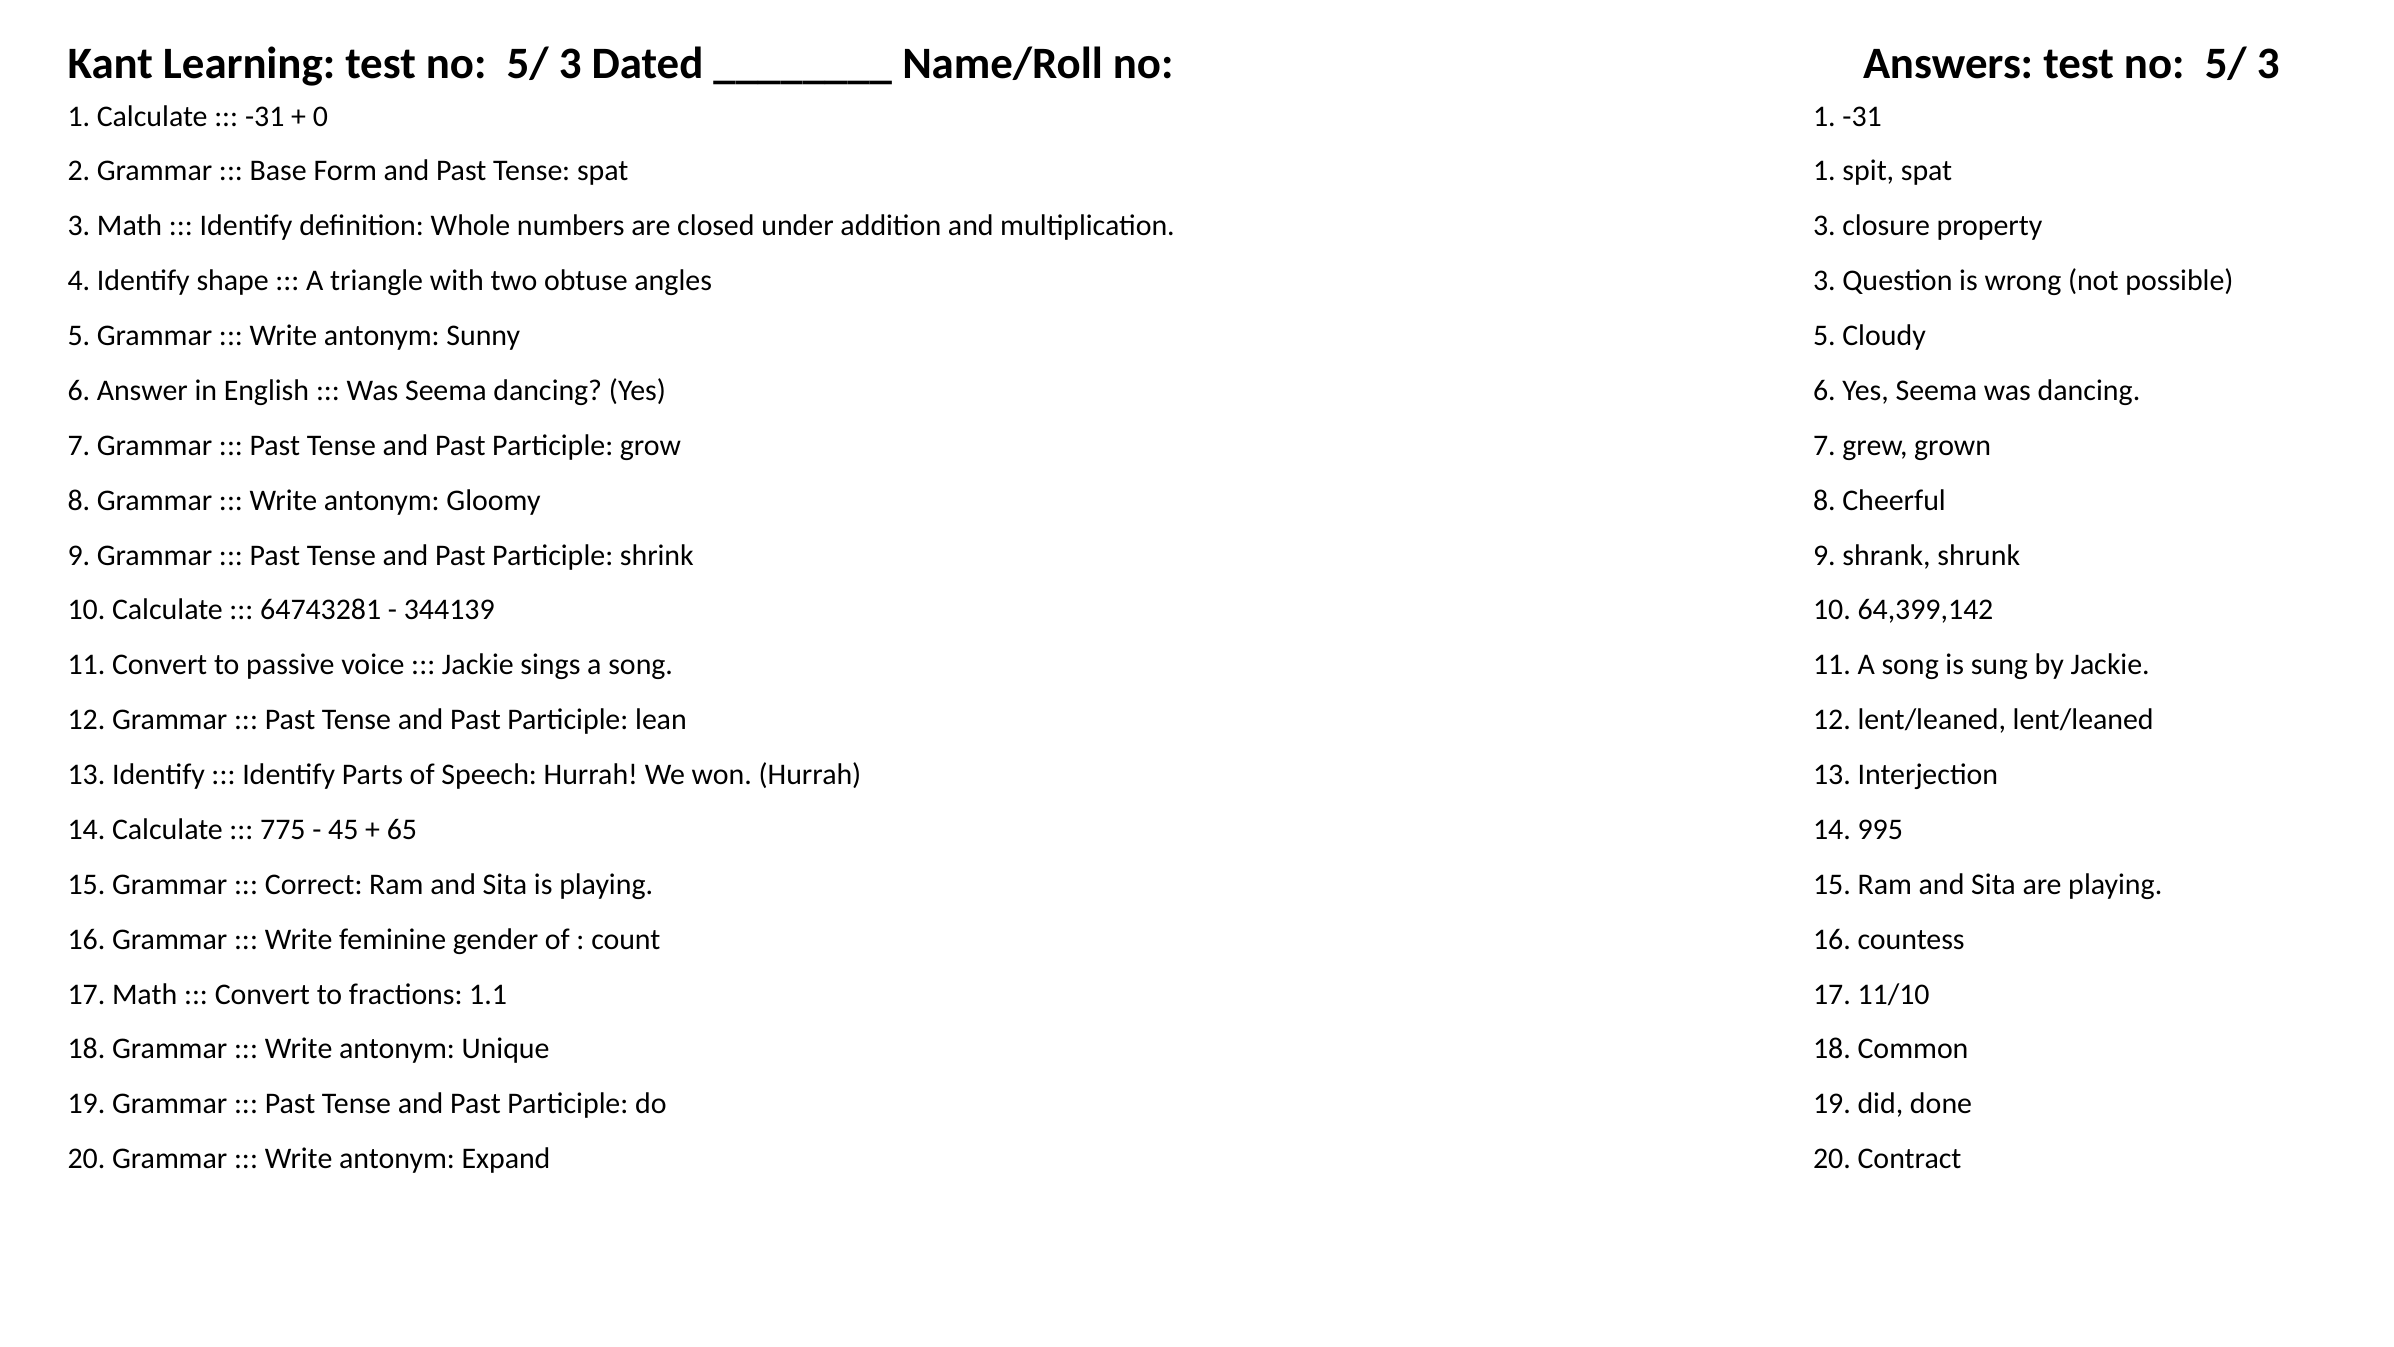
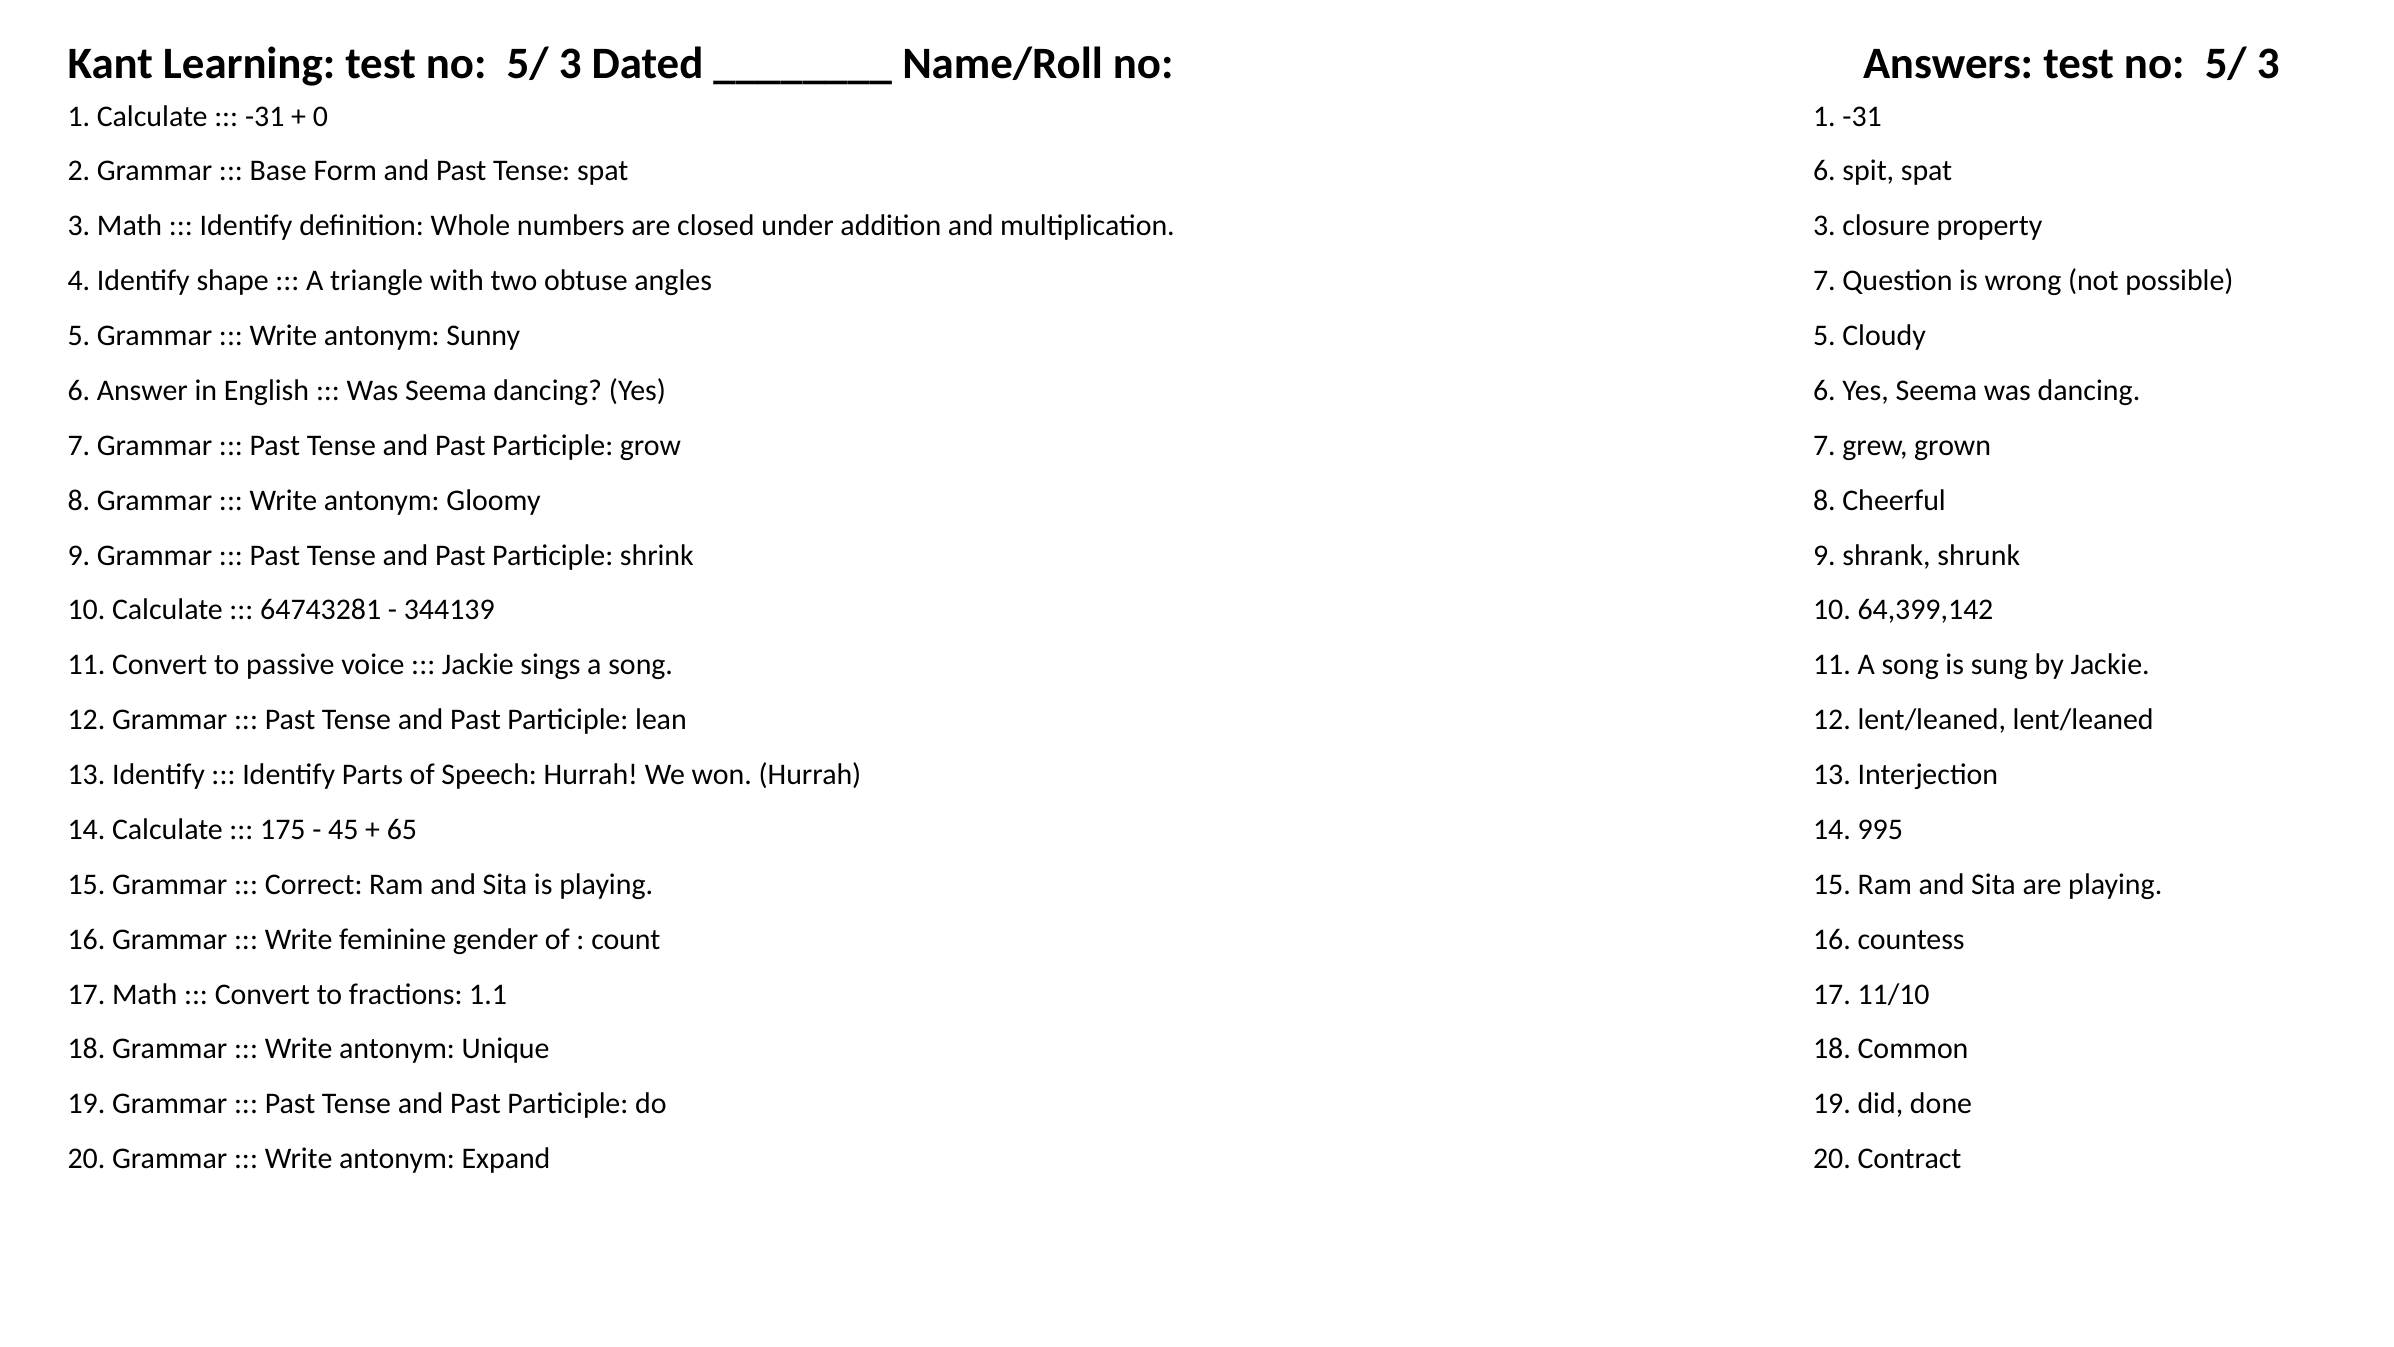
spat 1: 1 -> 6 (1824, 171)
angles 3: 3 -> 7 (1824, 281)
775: 775 -> 175 (283, 829)
